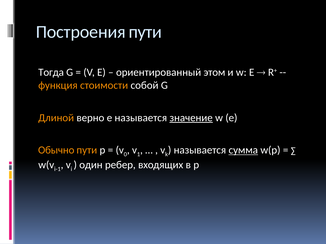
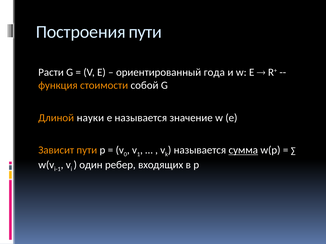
Тогда: Тогда -> Расти (51, 72)
этом: этом -> года (214, 72)
верно: верно -> науки (90, 118)
значение underline: present -> none (191, 118)
Обычно: Обычно -> Зависит (56, 150)
